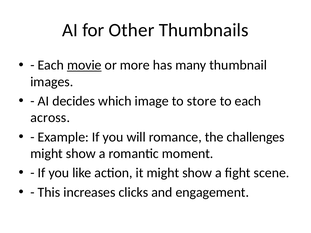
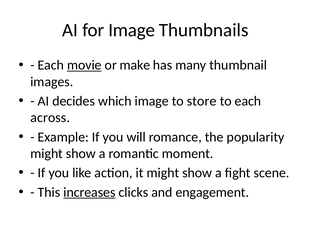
for Other: Other -> Image (132, 30)
more: more -> make (135, 65)
challenges: challenges -> popularity (256, 137)
increases underline: none -> present (89, 192)
